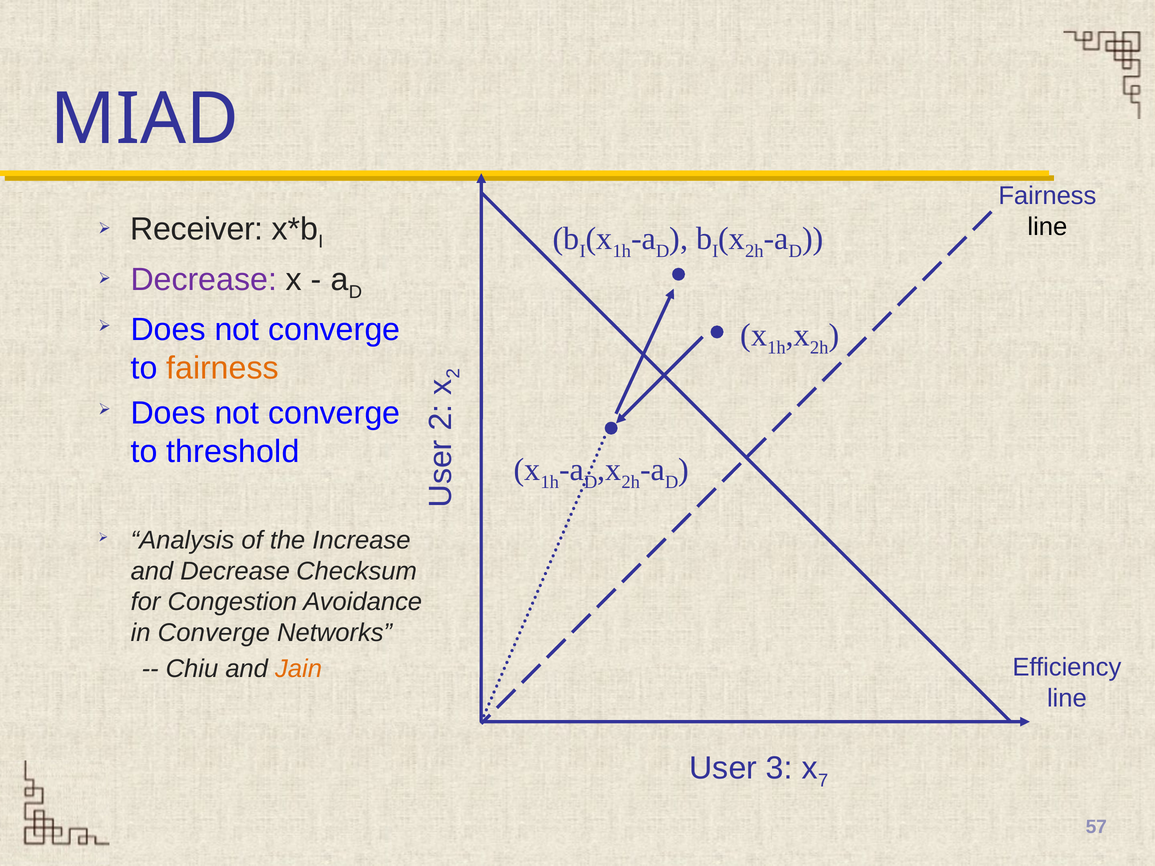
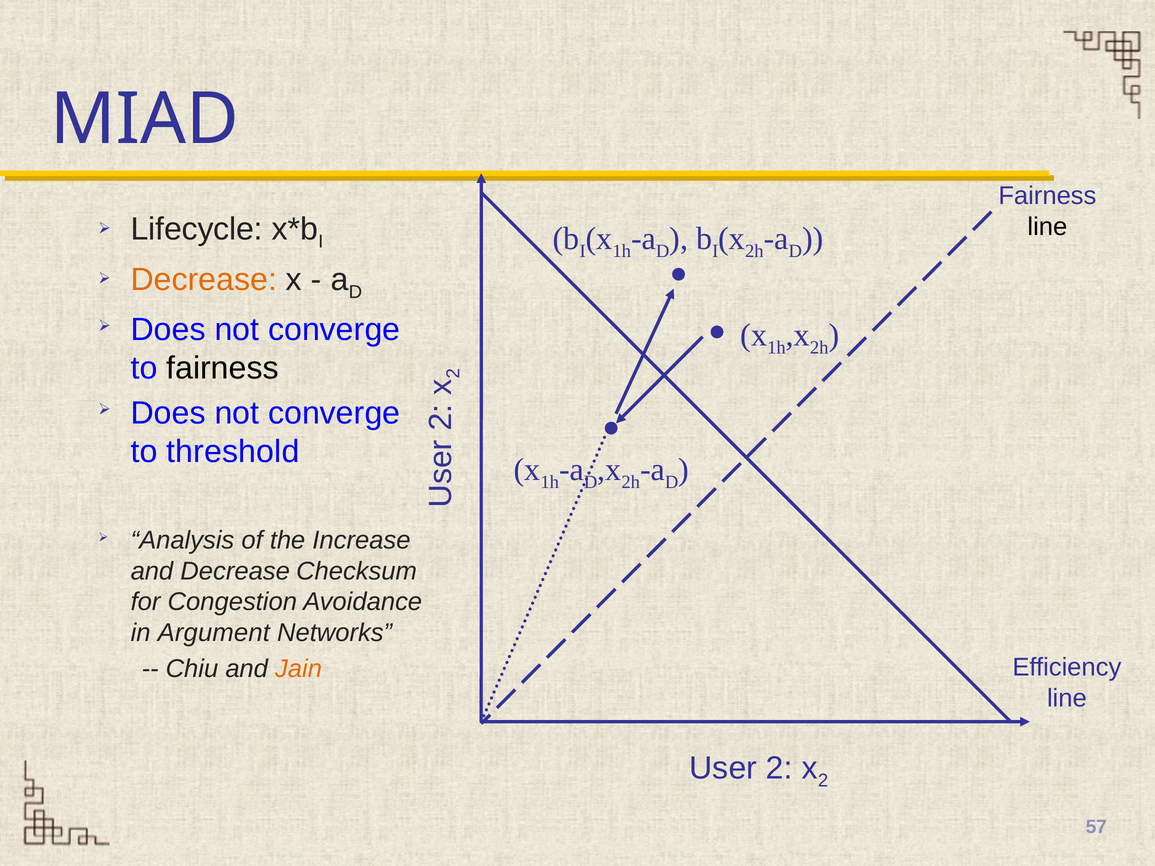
Receiver: Receiver -> Lifecycle (197, 229)
Decrease colour: purple -> orange (204, 280)
fairness colour: orange -> black (223, 368)
in Converge: Converge -> Argument (214, 633)
User 3: 3 -> 2 (779, 768)
7: 7 -> 2 (823, 781)
